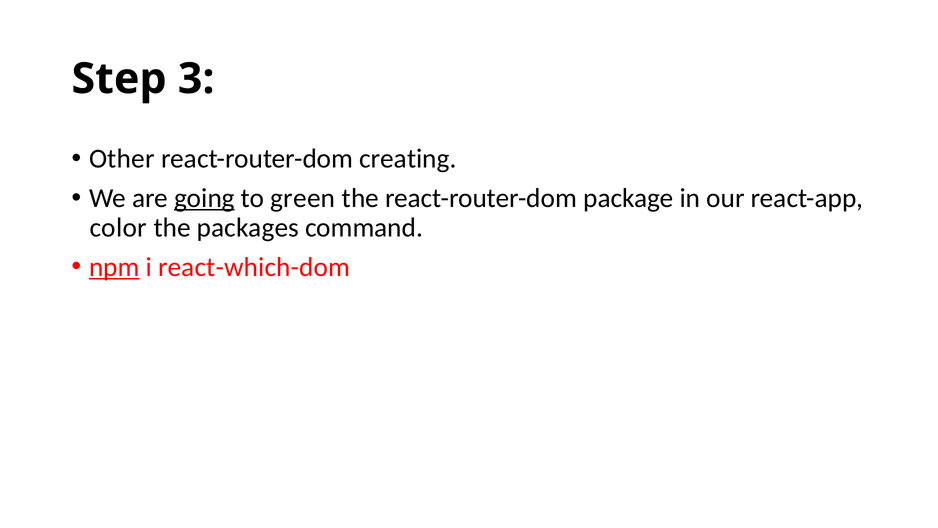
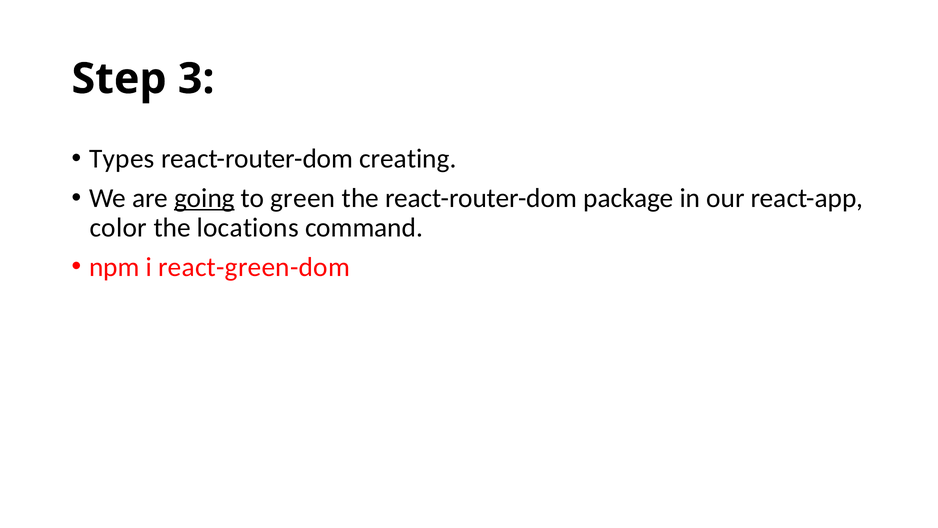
Other: Other -> Types (122, 159)
packages: packages -> locations (248, 227)
npm underline: present -> none (114, 267)
react-which-dom: react-which-dom -> react-green-dom (254, 267)
